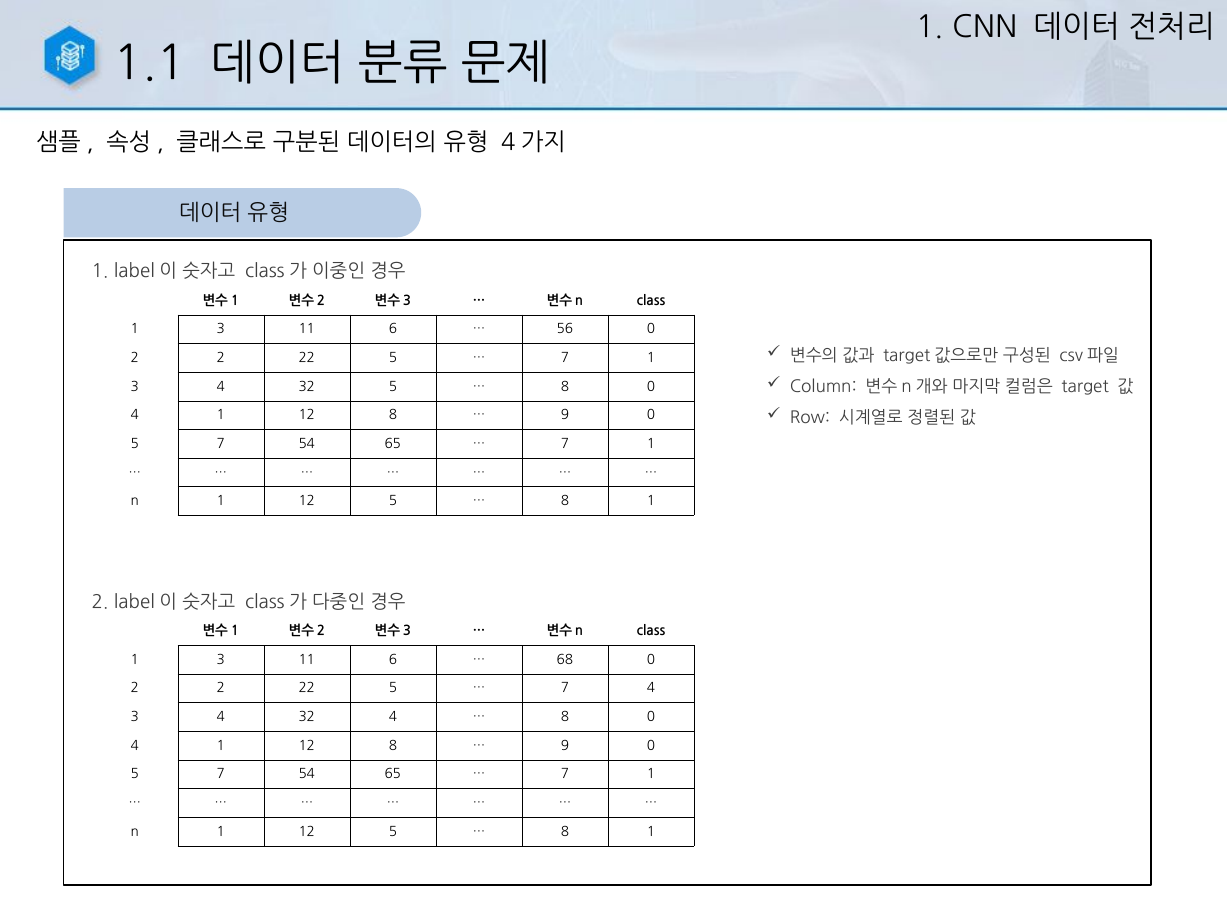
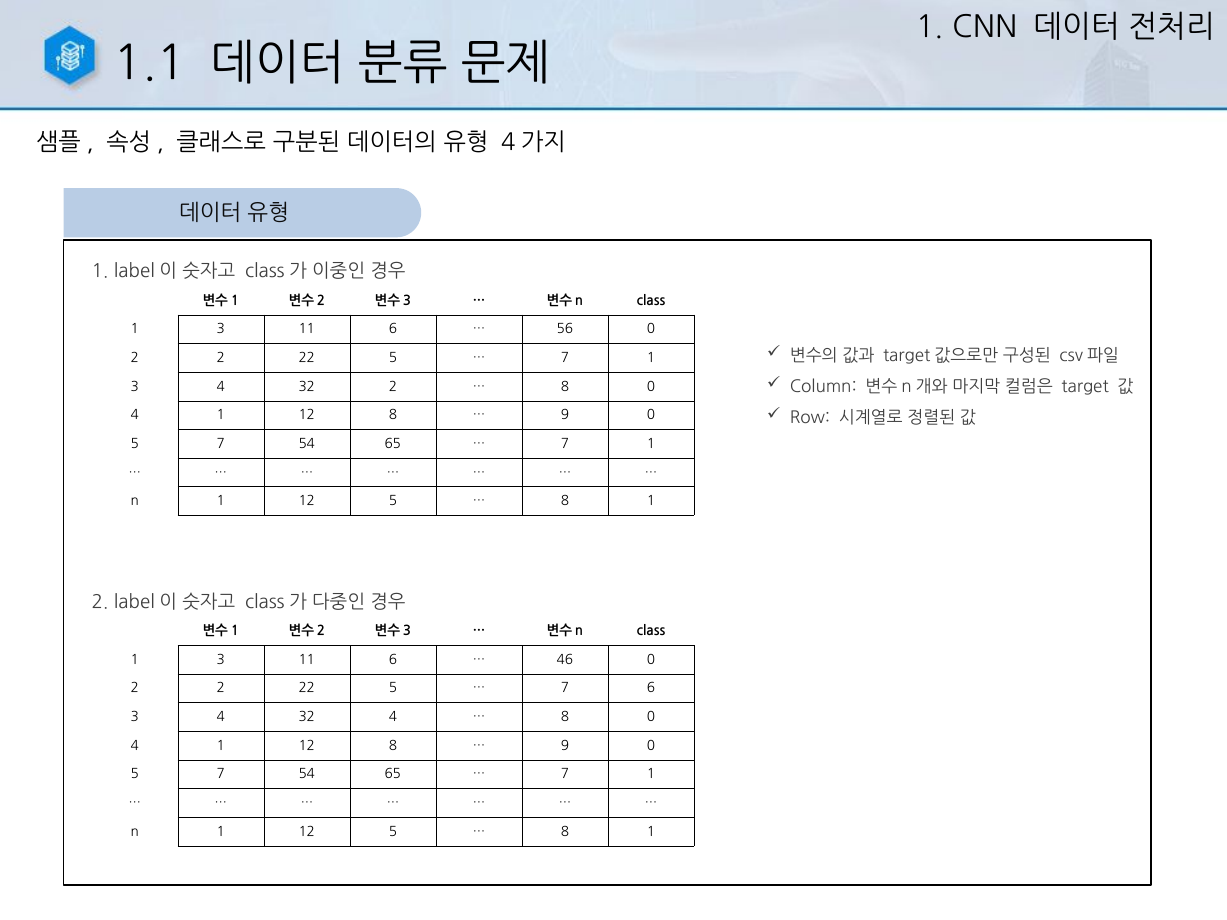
32 5: 5 -> 2 (393, 387)
68: 68 -> 46 (565, 660)
7 4: 4 -> 6 (651, 689)
